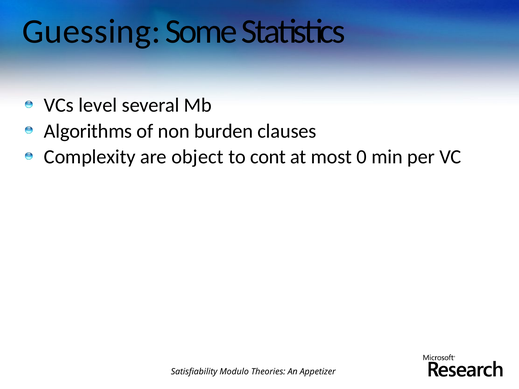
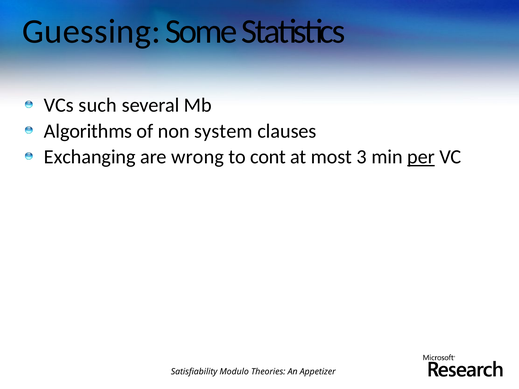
level: level -> such (98, 105)
burden: burden -> system (223, 131)
Complexity: Complexity -> Exchanging (90, 157)
object: object -> wrong (198, 157)
0: 0 -> 3 (362, 157)
per underline: none -> present (421, 157)
